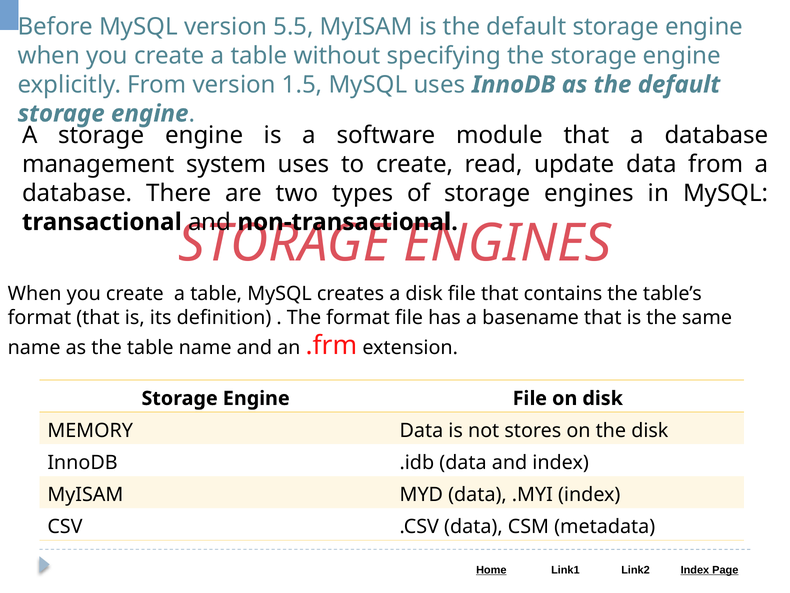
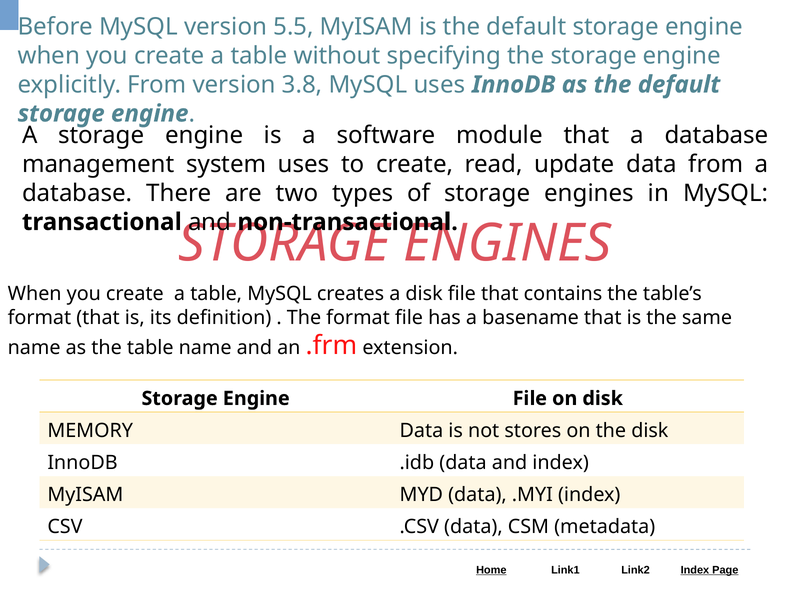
1.5: 1.5 -> 3.8 (302, 85)
